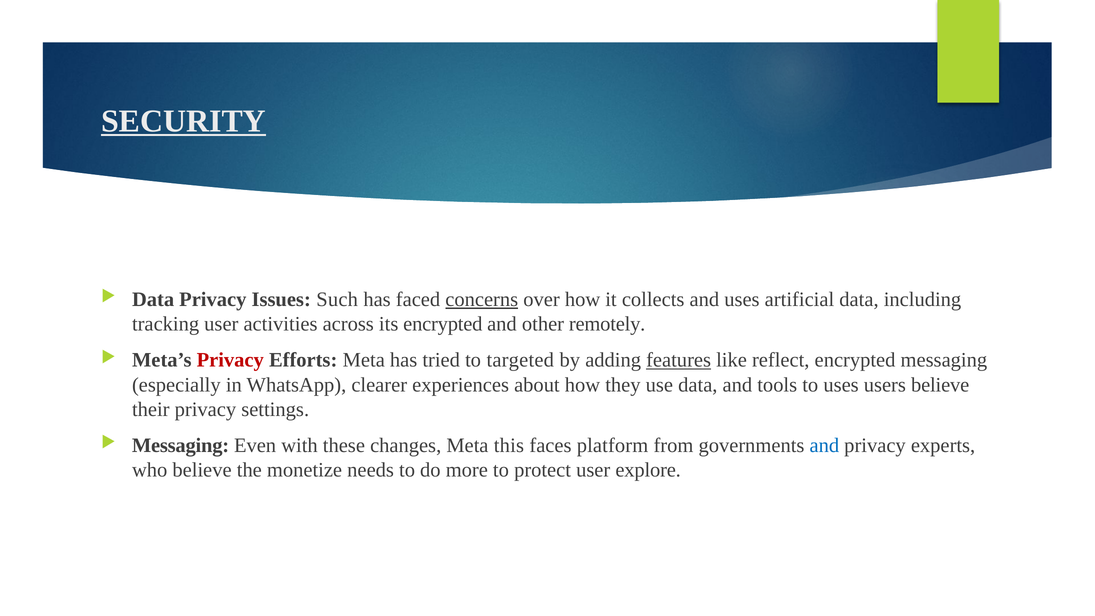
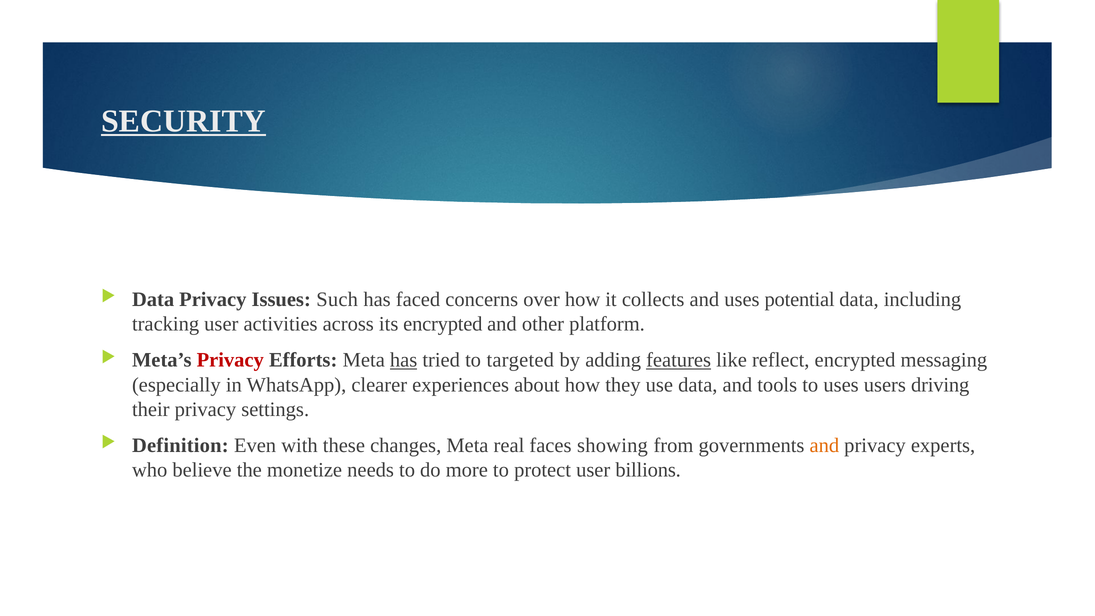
concerns underline: present -> none (482, 299)
artificial: artificial -> potential (800, 299)
remotely: remotely -> platform (607, 324)
has underline: none -> present (404, 360)
users believe: believe -> driving (940, 385)
Messaging: Messaging -> Definition (180, 445)
this: this -> real (509, 445)
platform: platform -> showing (612, 445)
and colour: blue -> orange (824, 445)
explore: explore -> billions (648, 470)
